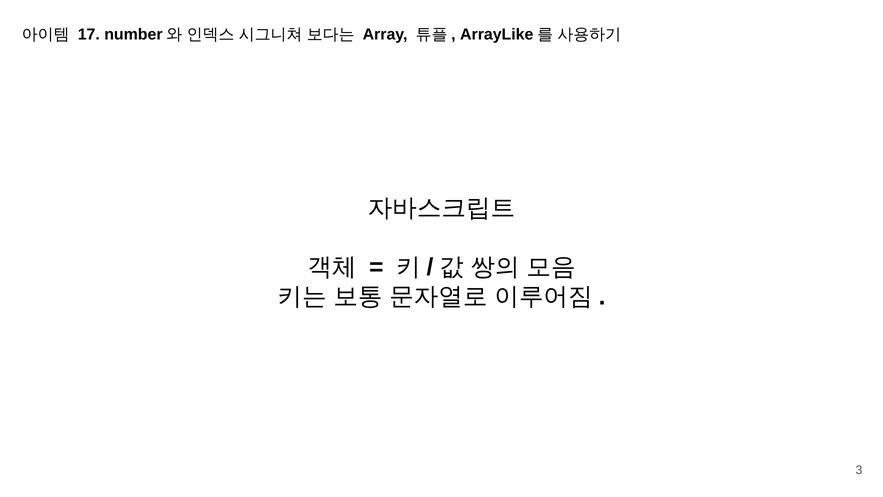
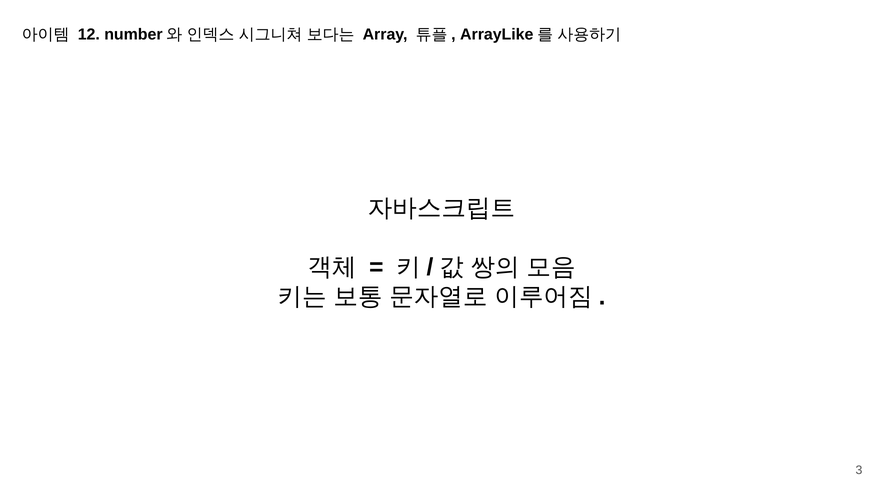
17: 17 -> 12 (89, 35)
